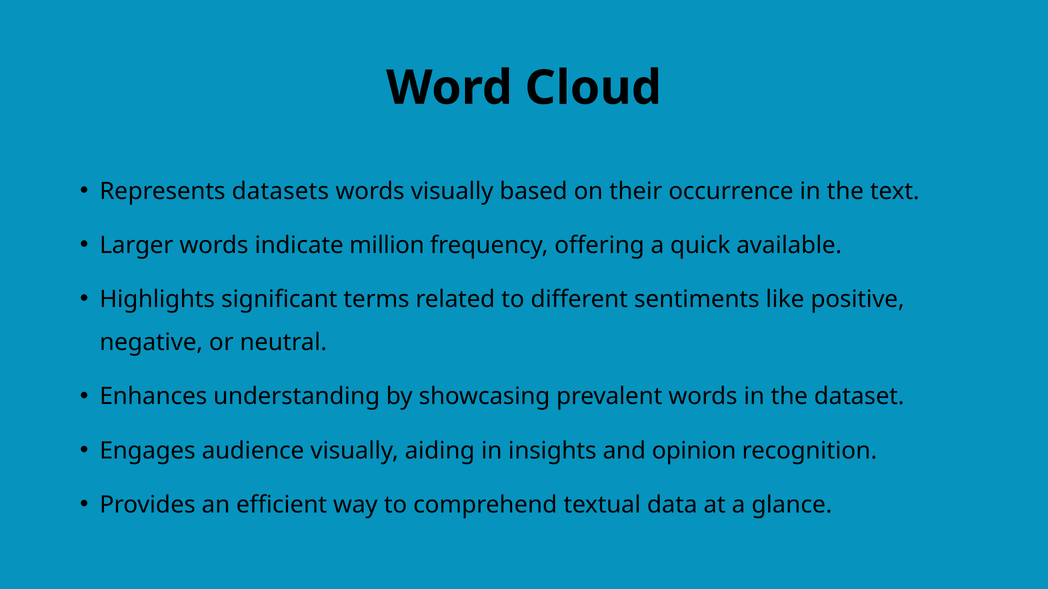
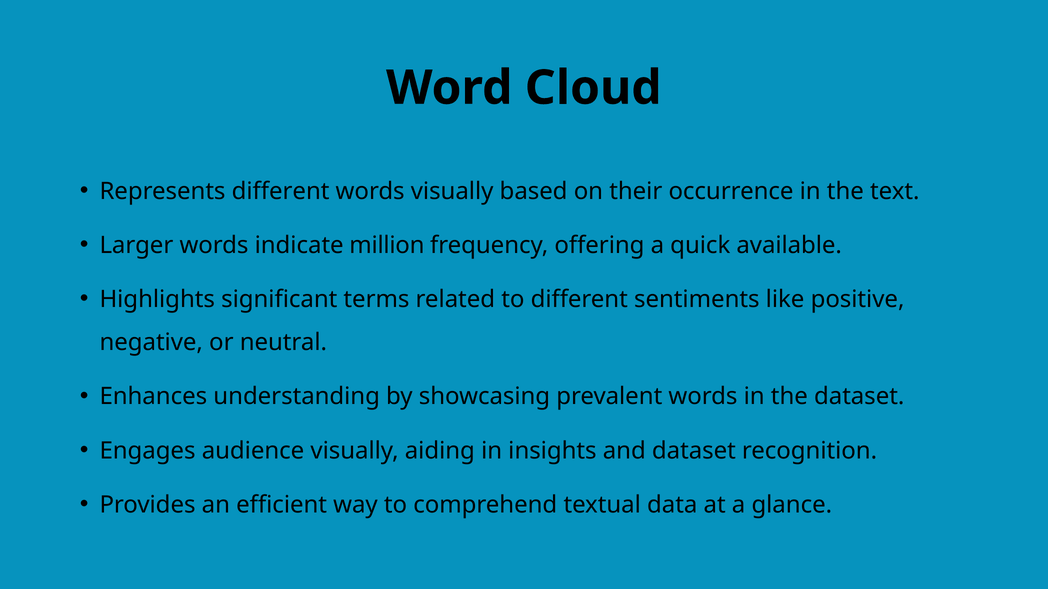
Represents datasets: datasets -> different (281, 191)
and opinion: opinion -> dataset (694, 451)
